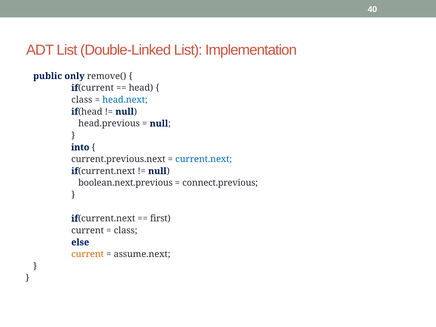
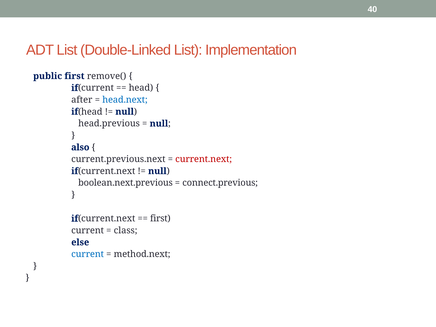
public only: only -> first (74, 76)
class: class -> after (82, 100)
into: into -> also (80, 147)
current.next colour: blue -> red (204, 159)
current colour: orange -> blue (88, 254)
assume.next: assume.next -> method.next (142, 254)
